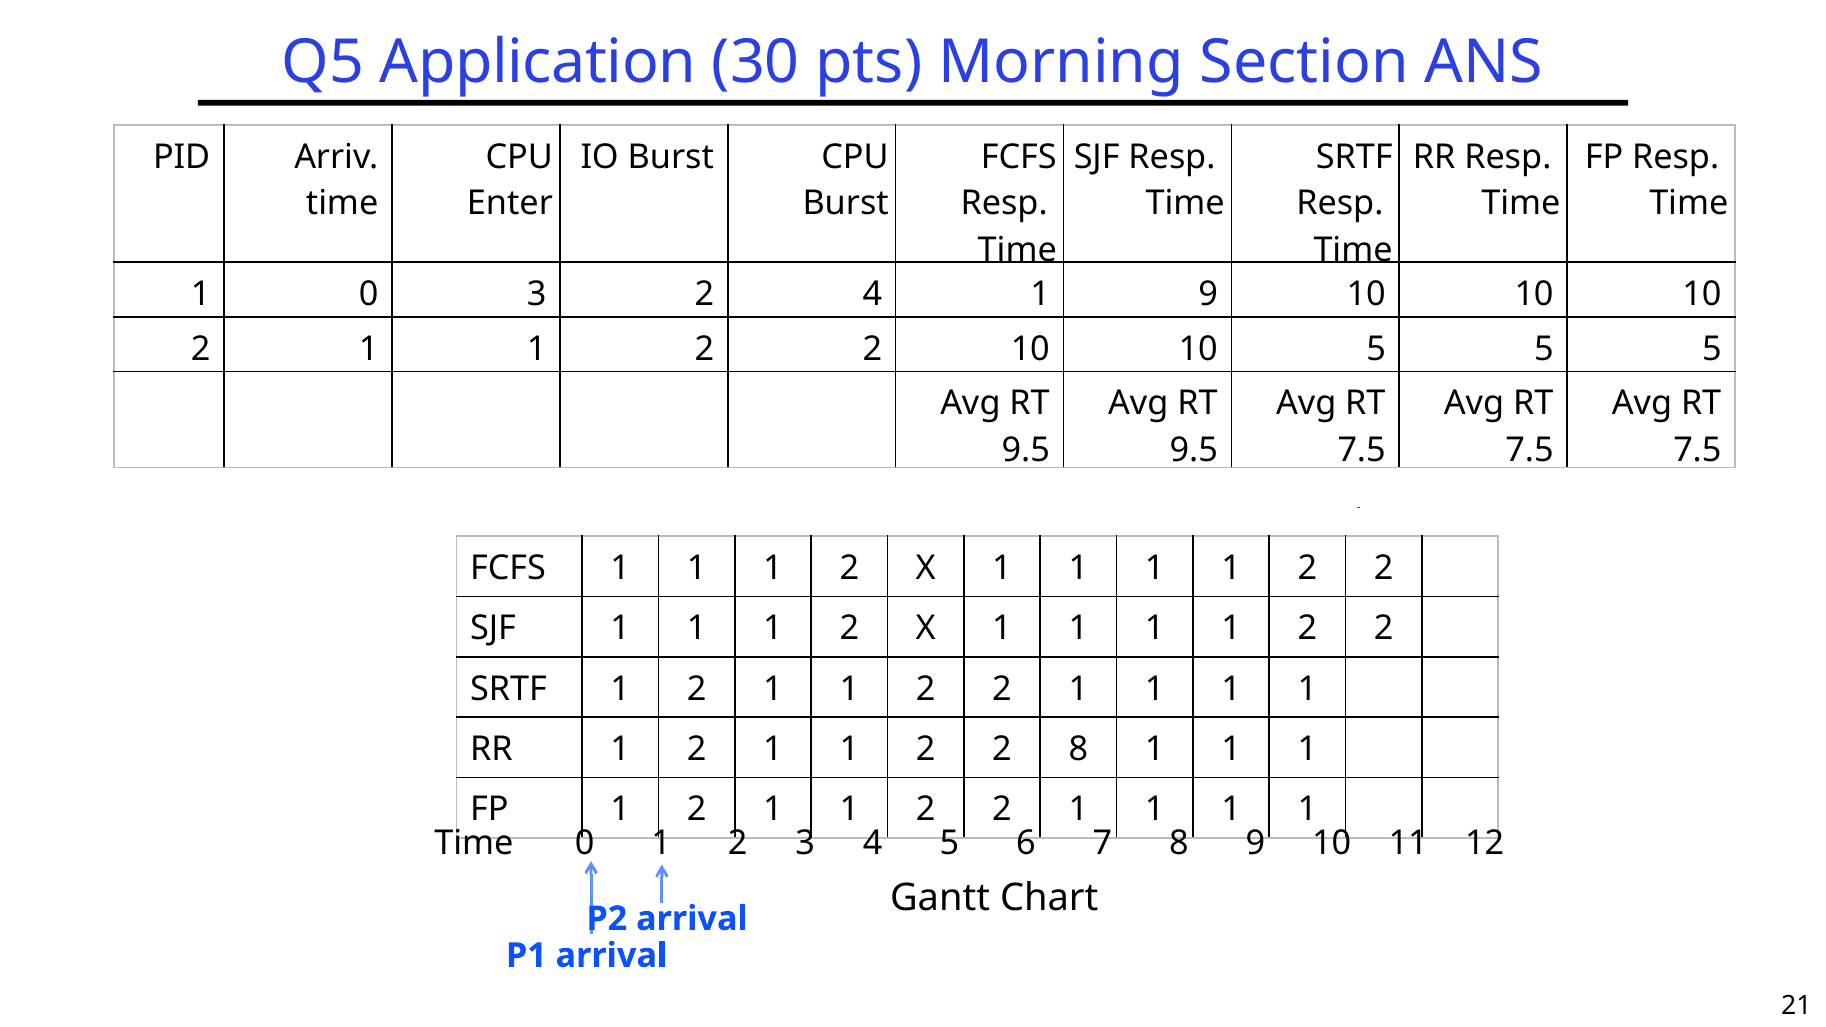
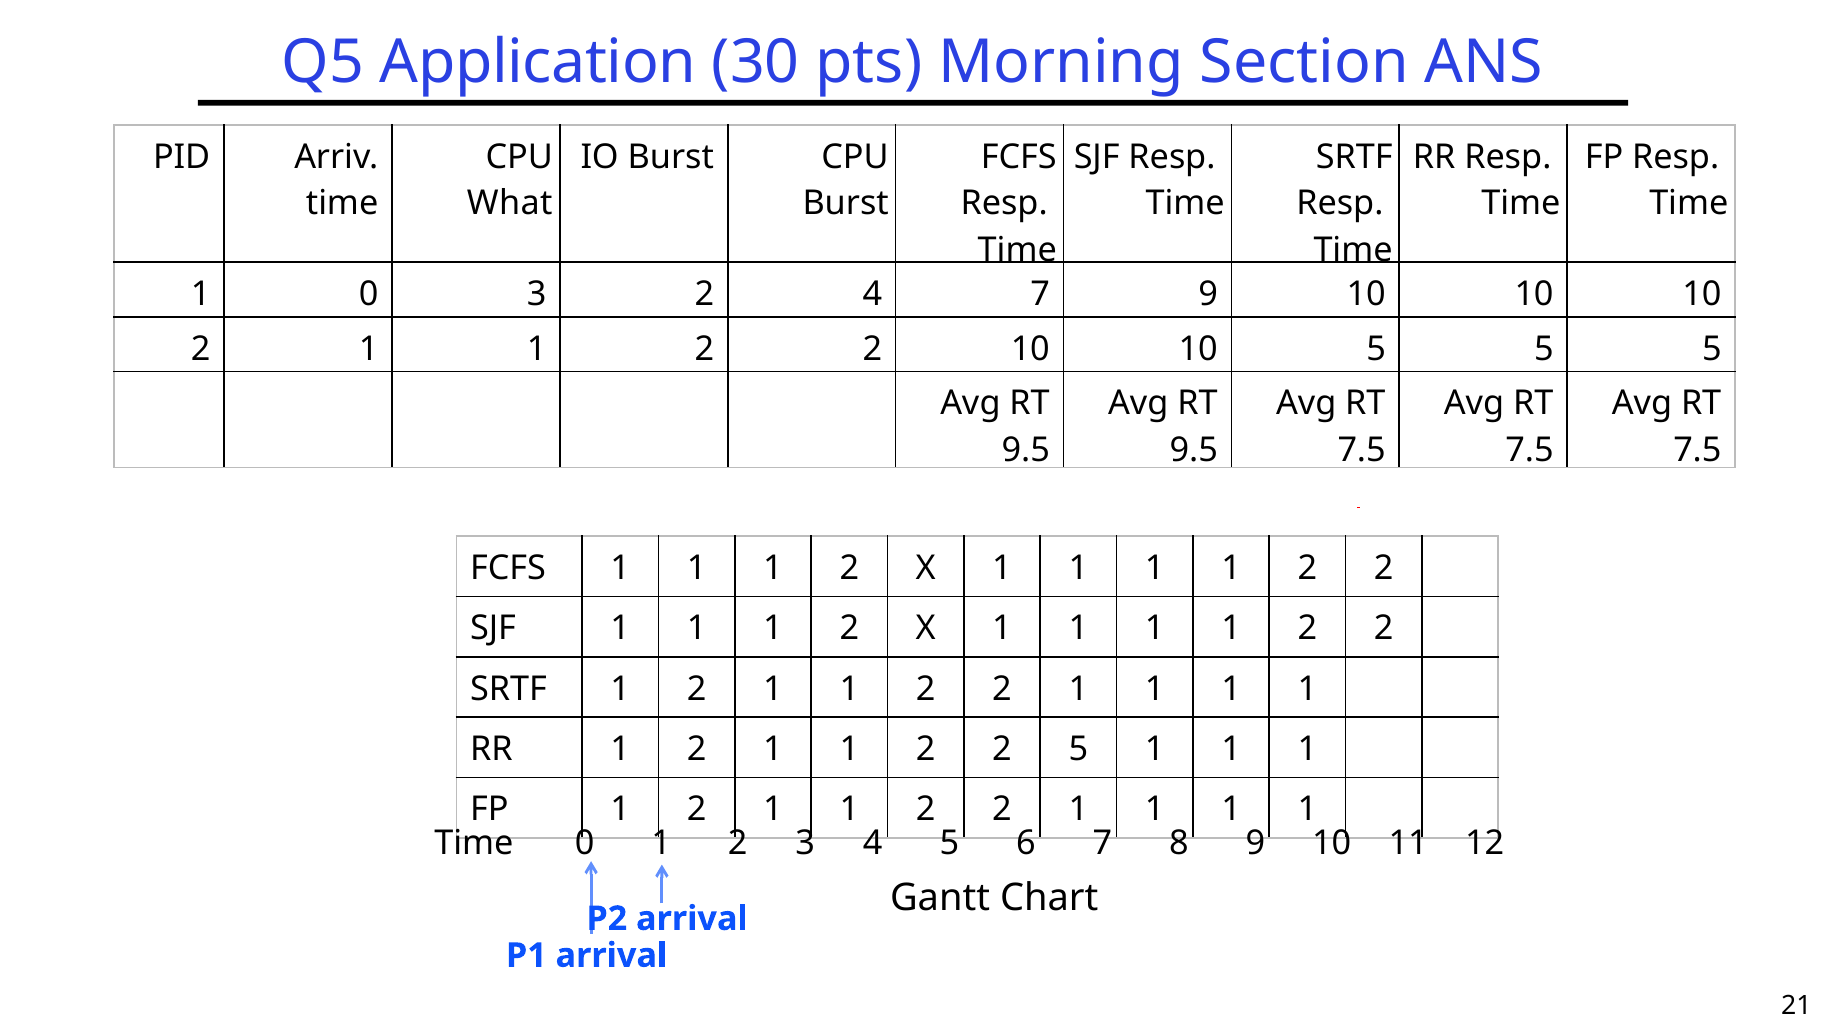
Enter: Enter -> What (510, 204)
4 1: 1 -> 7 (1040, 294)
2 8: 8 -> 5 (1078, 749)
